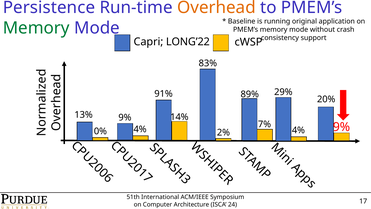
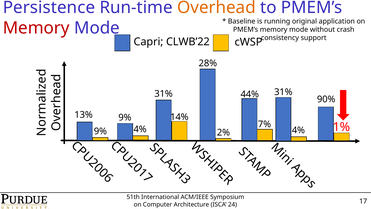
Memory colour: green -> red (36, 28)
LONG’22: LONG’22 -> CLWB’22 (188, 42)
83%: 83% -> 28% (208, 63)
29%: 29% -> 31% (283, 92)
91%: 91% -> 31% (164, 94)
89%: 89% -> 44% (250, 94)
20%: 20% -> 90% (326, 99)
9%: 9% -> 1% (342, 127)
0%: 0% -> 9% (100, 131)
